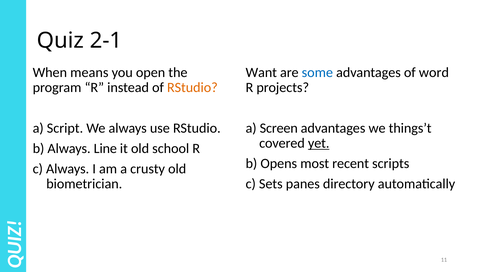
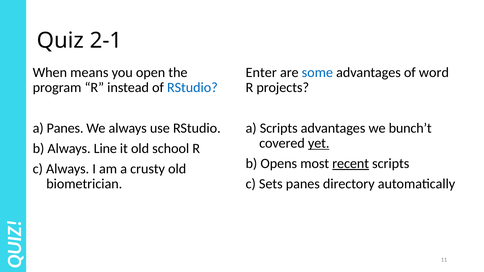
Want: Want -> Enter (261, 72)
RStudio colour: orange -> blue (192, 88)
a Screen: Screen -> Scripts (279, 128)
things’t: things’t -> bunch’t (410, 128)
a Script: Script -> Panes (65, 128)
recent underline: none -> present (351, 164)
